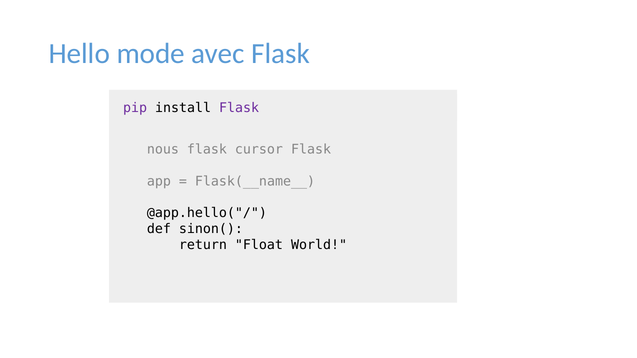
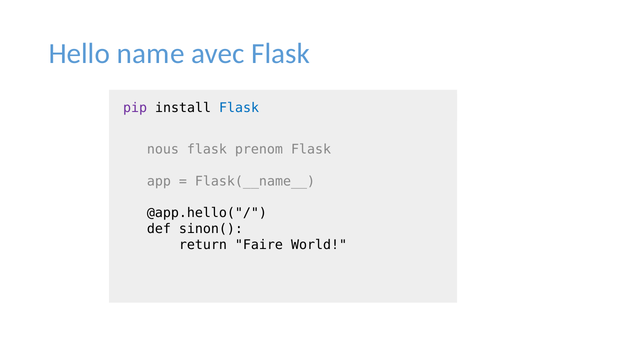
mode: mode -> name (151, 54)
Flask colour: purple -> blue (239, 108)
cursor: cursor -> prenom (259, 150)
Float: Float -> Faire (259, 245)
